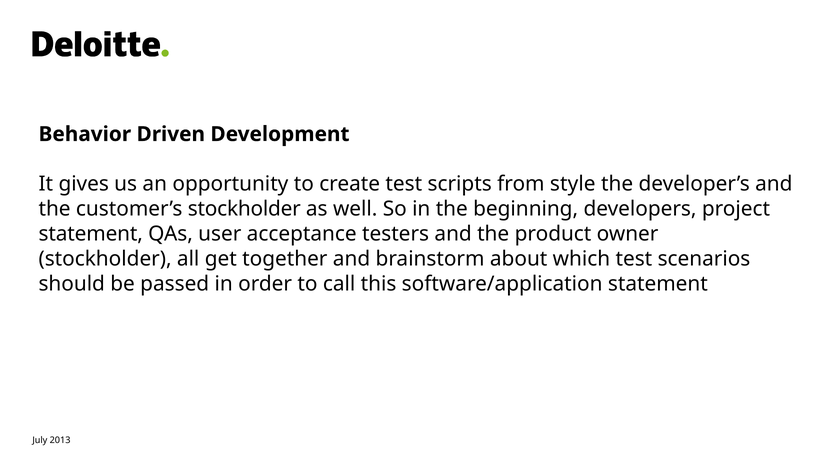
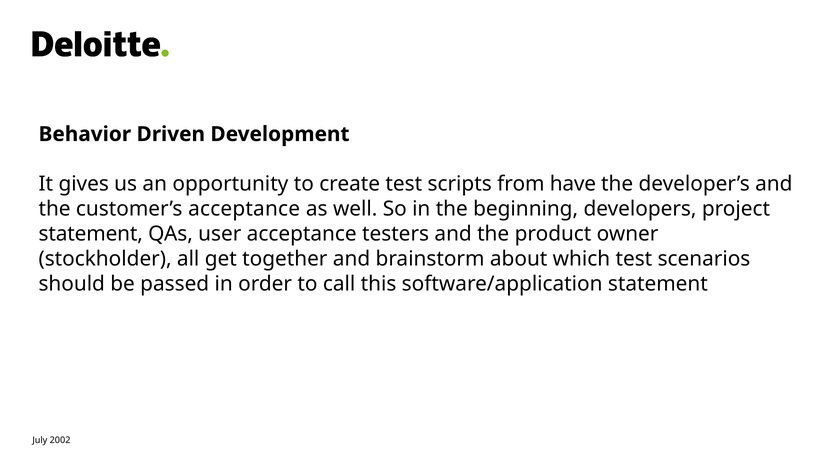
style: style -> have (573, 184)
customer’s stockholder: stockholder -> acceptance (244, 209)
2013: 2013 -> 2002 (60, 440)
